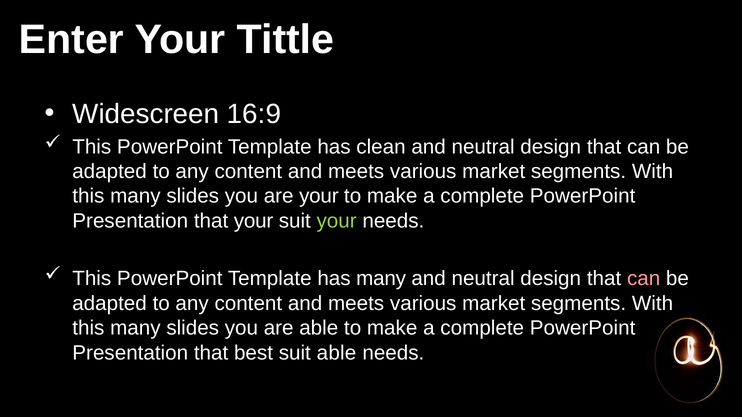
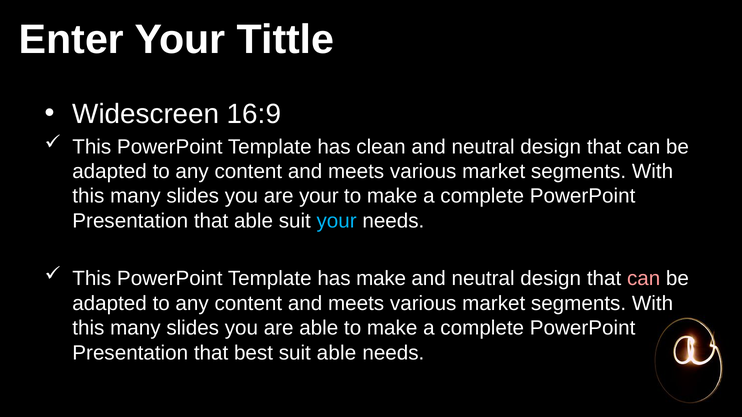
that your: your -> able (254, 221)
your colour: light green -> light blue (337, 221)
has many: many -> make (381, 279)
